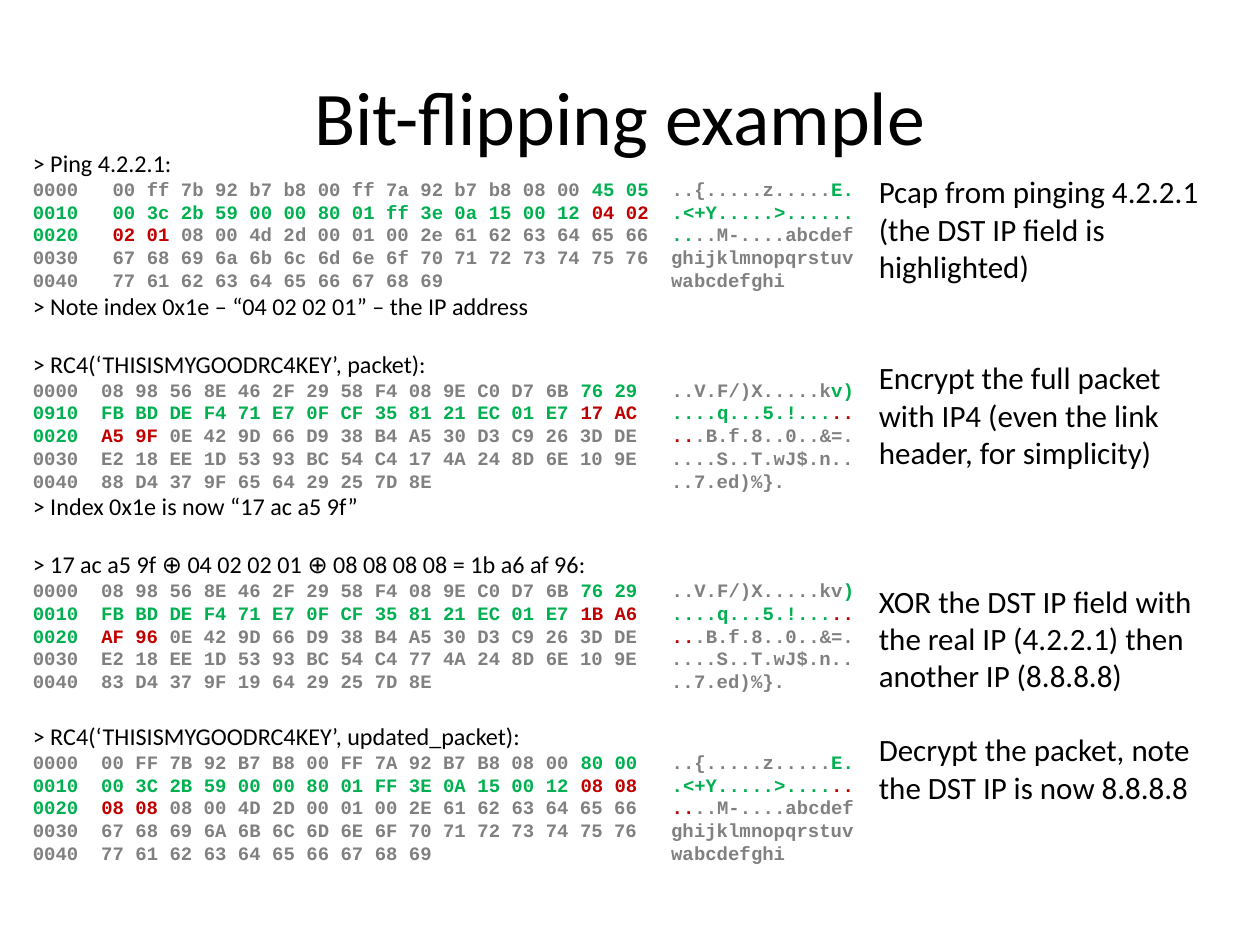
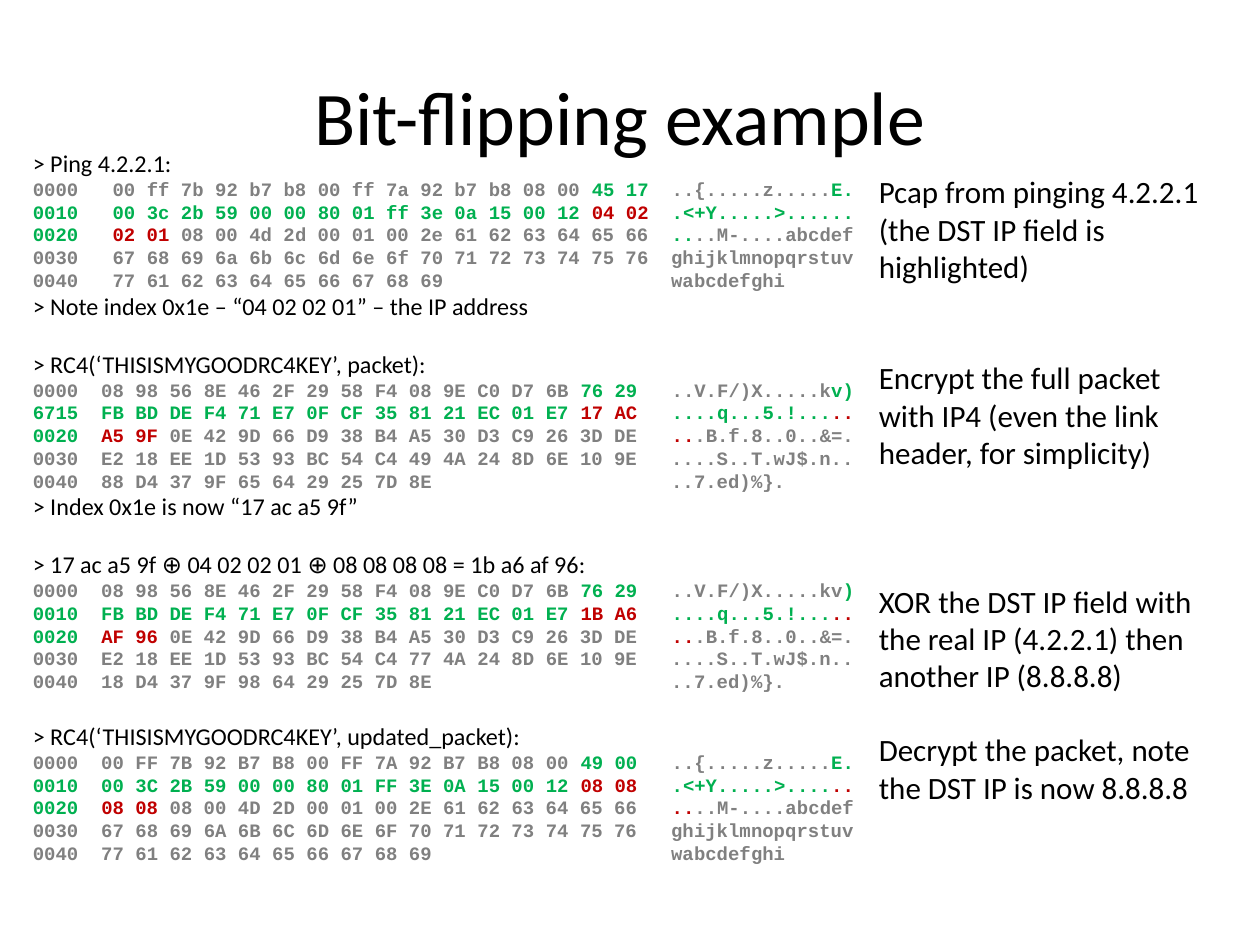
45 05: 05 -> 17 (637, 190)
0910: 0910 -> 6715 (56, 414)
C4 17: 17 -> 49 (420, 459)
0040 83: 83 -> 18 (113, 682)
9F 19: 19 -> 98 (249, 682)
08 00 80: 80 -> 49 (592, 763)
